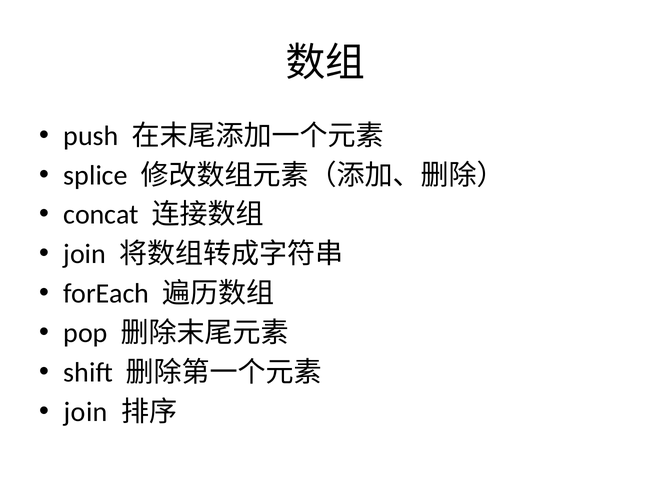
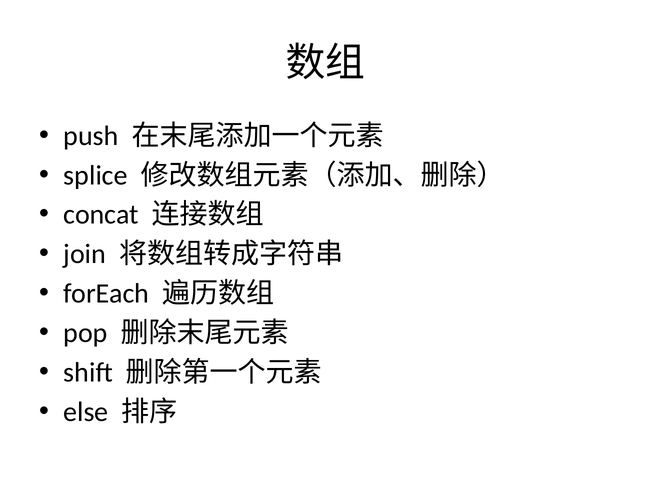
join: join -> else (86, 412)
